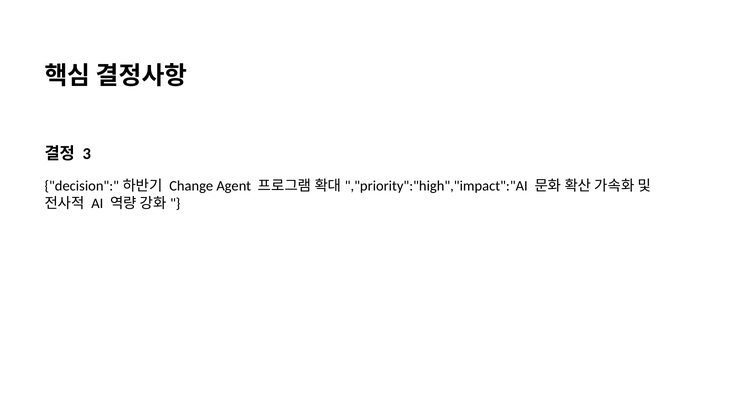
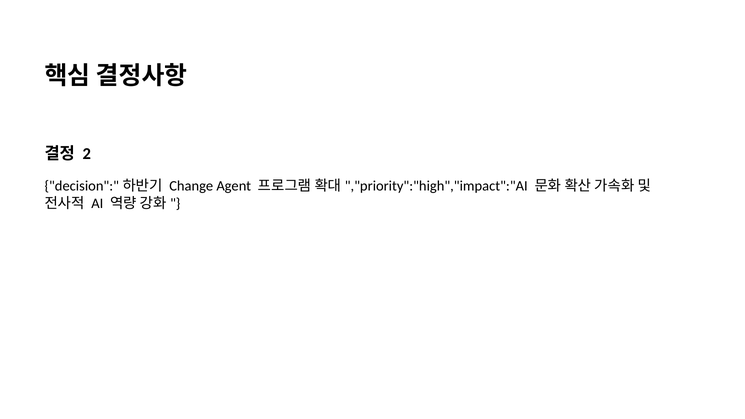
3: 3 -> 2 (87, 154)
